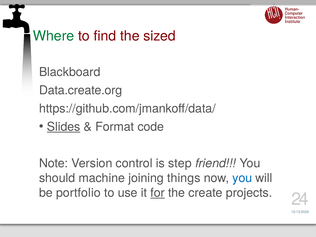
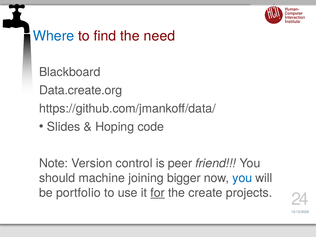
Where colour: green -> blue (54, 36)
sized: sized -> need (159, 36)
Slides underline: present -> none (64, 127)
Format: Format -> Hoping (115, 127)
step: step -> peer (180, 163)
things: things -> bigger (184, 178)
